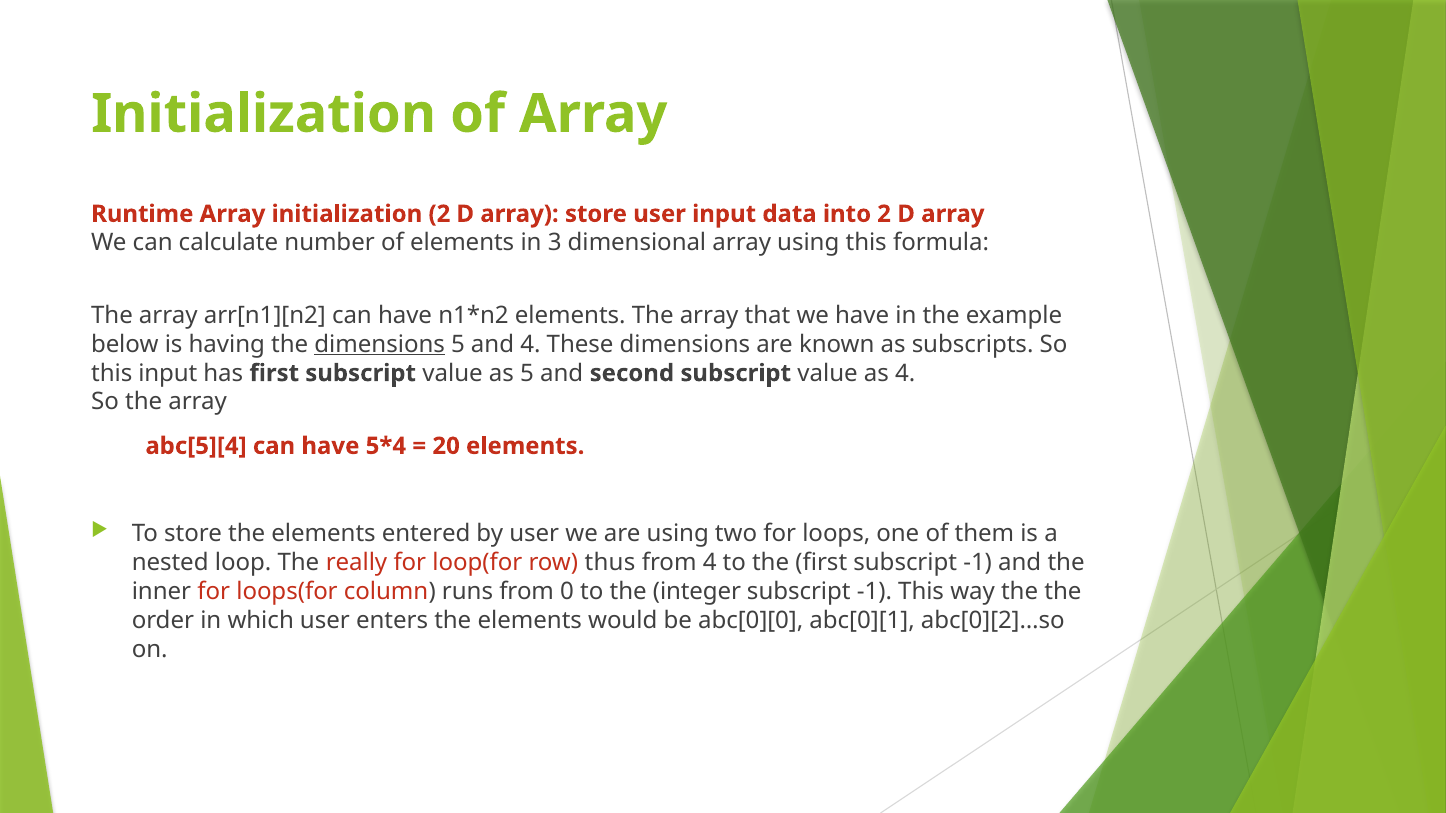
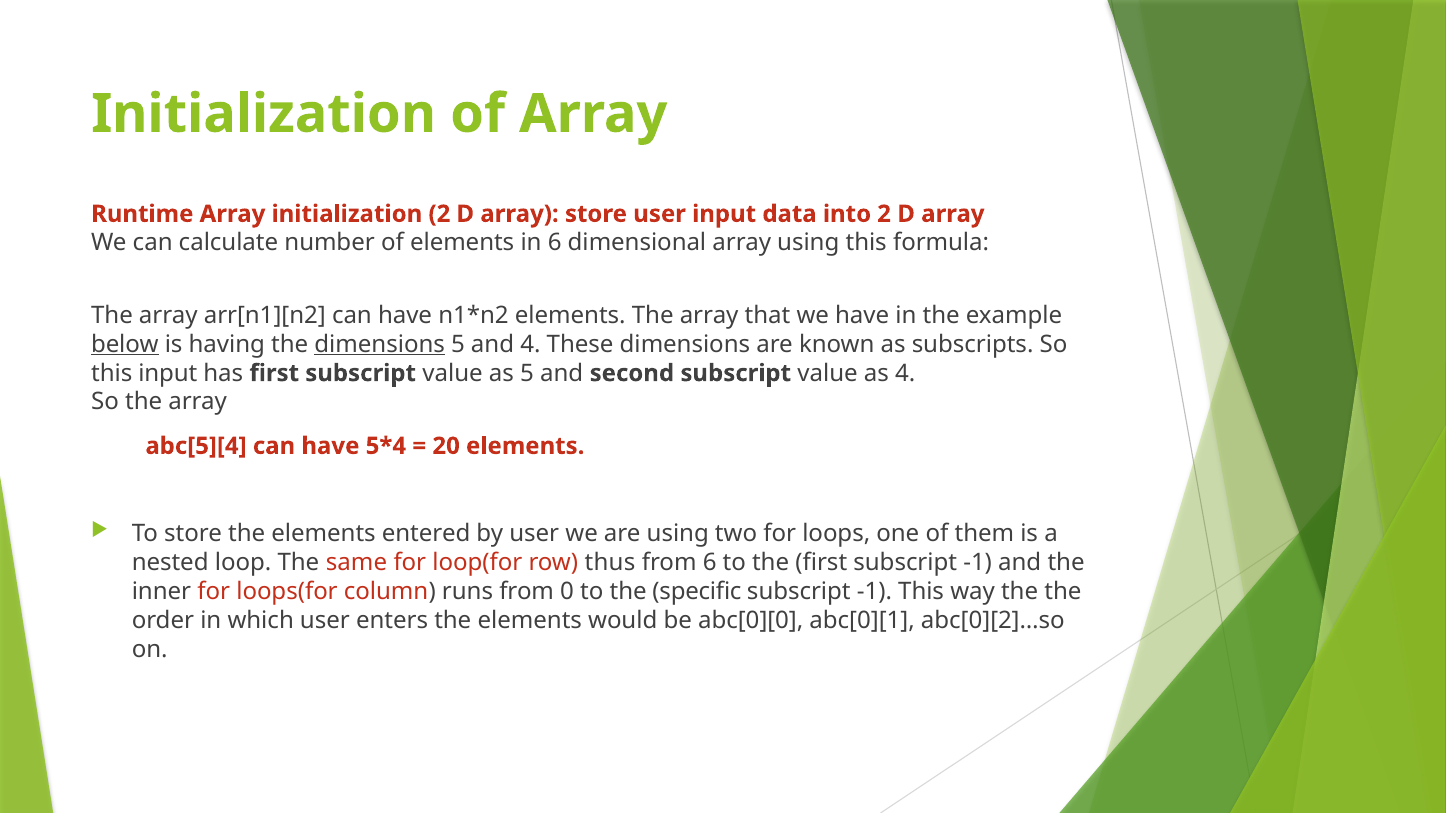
in 3: 3 -> 6 (555, 243)
below underline: none -> present (125, 345)
really: really -> same (356, 563)
from 4: 4 -> 6 (710, 563)
integer: integer -> specific (697, 592)
